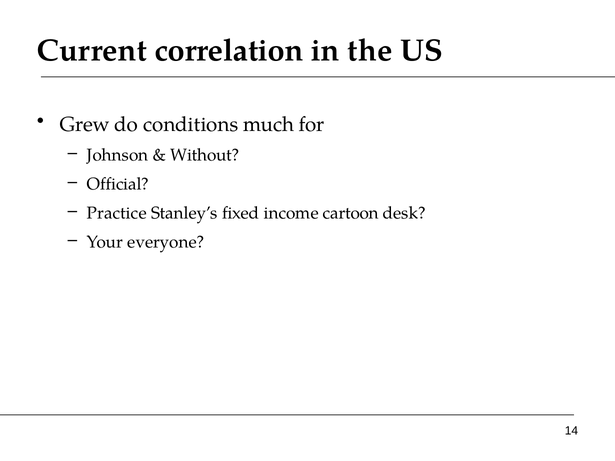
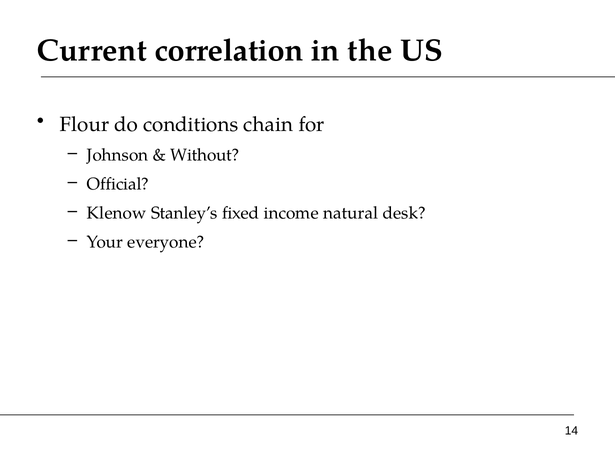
Grew: Grew -> Flour (85, 124)
much: much -> chain (268, 124)
Practice: Practice -> Klenow (117, 213)
cartoon: cartoon -> natural (351, 213)
